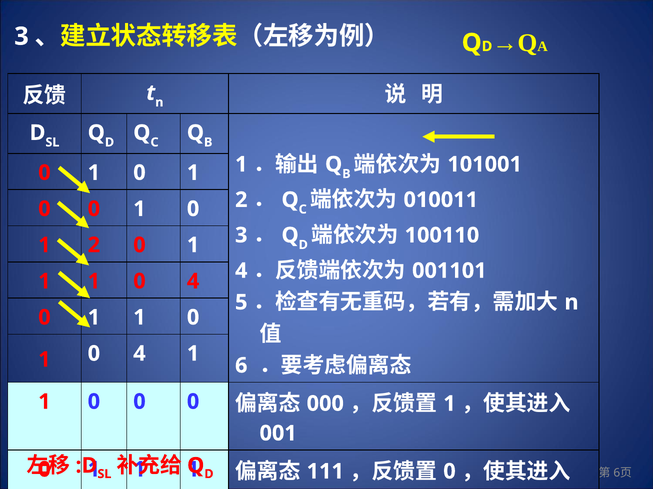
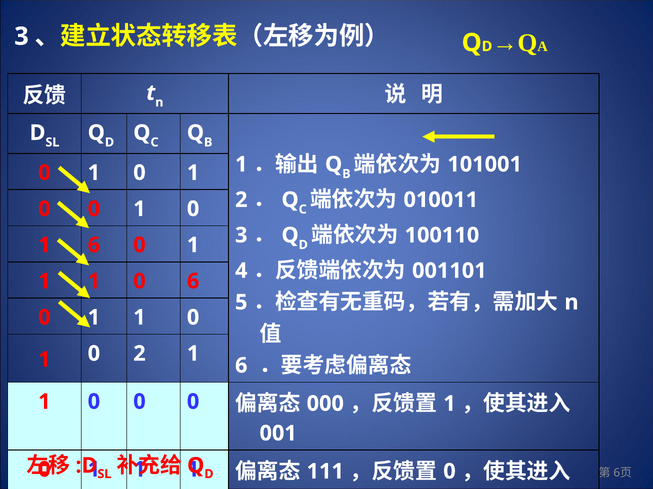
1 2: 2 -> 6 (94, 245)
4: 4 -> 6 (193, 282)
4: 4 -> 2 (139, 354)
